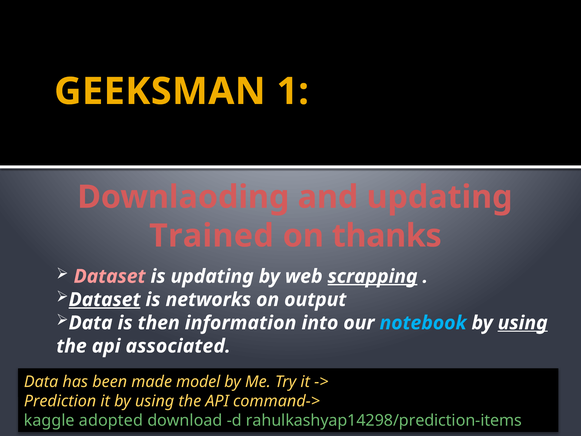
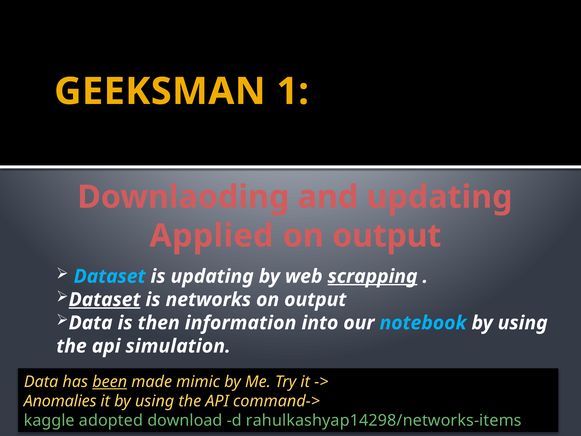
Trained: Trained -> Applied (211, 236)
thanks: thanks -> output (387, 236)
Dataset colour: pink -> light blue (110, 276)
using underline: present -> none (523, 323)
associated: associated -> simulation (178, 346)
been underline: none -> present (110, 382)
model: model -> mimic (198, 382)
Prediction: Prediction -> Anomalies (60, 401)
rahulkashyap14298/prediction-items: rahulkashyap14298/prediction-items -> rahulkashyap14298/networks-items (384, 420)
